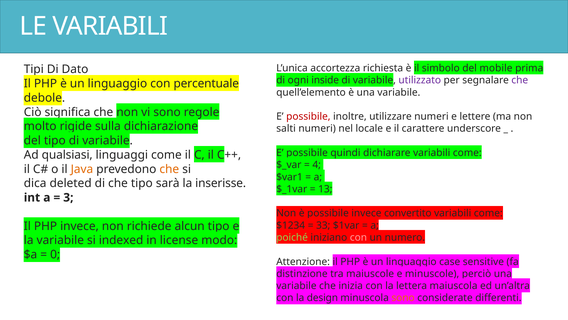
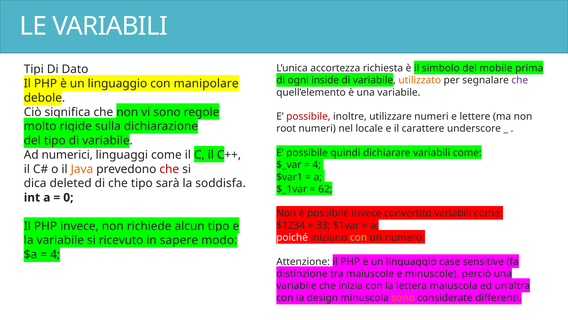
utilizzato colour: purple -> orange (420, 80)
percentuale: percentuale -> manipolare (206, 84)
salti: salti -> root (286, 128)
qualsiasi: qualsiasi -> numerici (67, 155)
che colour: orange -> red (169, 169)
inserisse: inserisse -> soddisfa (221, 183)
13: 13 -> 62 (325, 189)
3: 3 -> 0 (68, 197)
poiché colour: light green -> white (292, 237)
con colour: pink -> light green (358, 237)
indexed: indexed -> ricevuto (121, 240)
license: license -> sapere (179, 240)
0: 0 -> 4 (55, 254)
